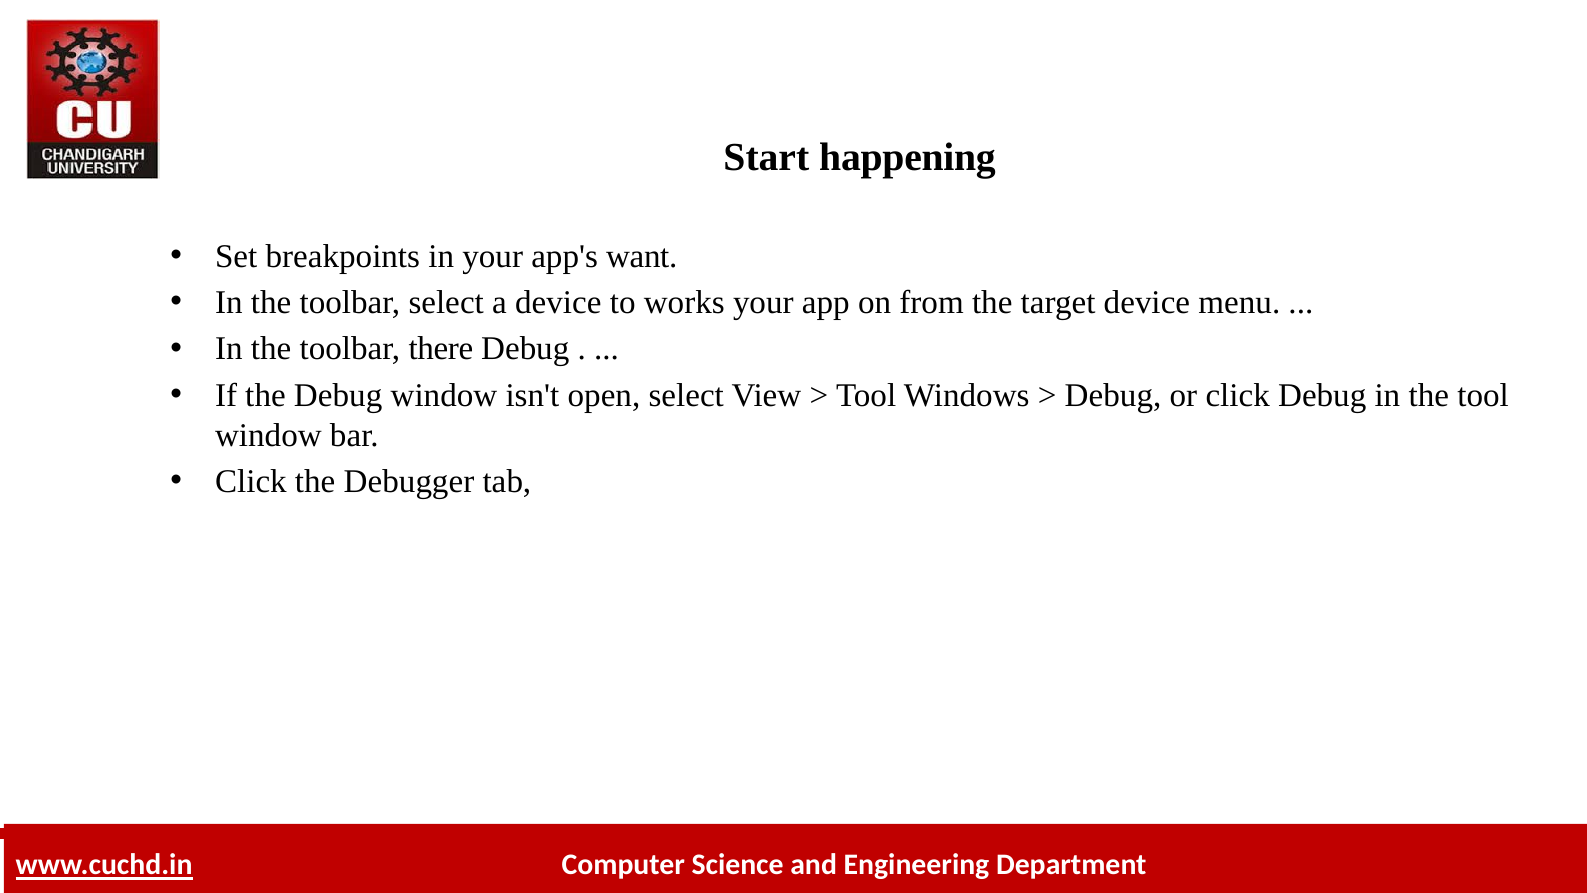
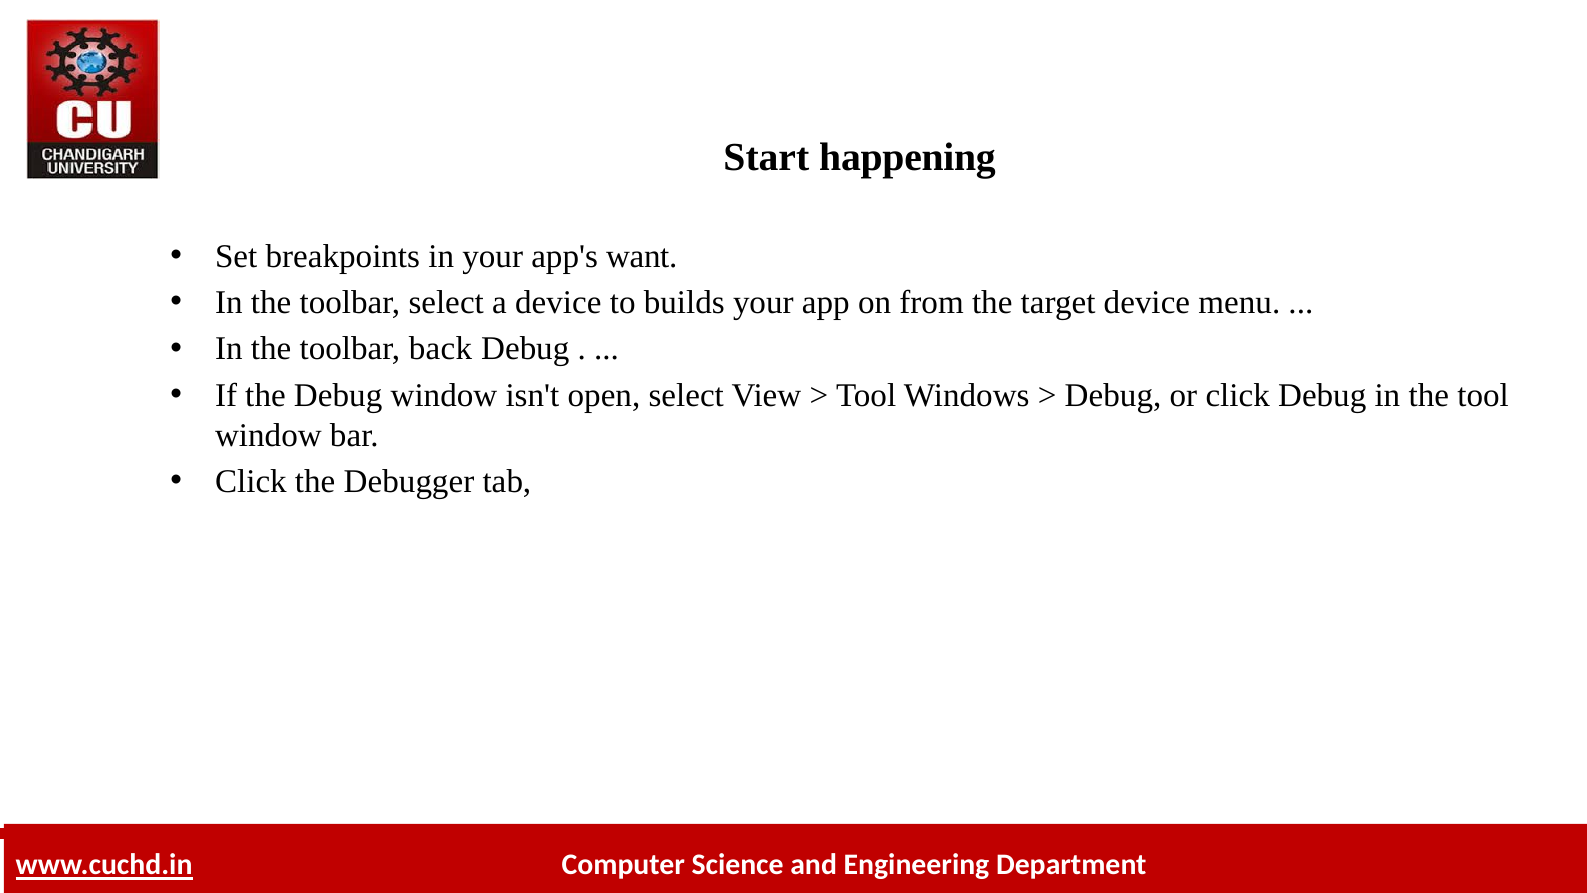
works: works -> builds (684, 303)
there: there -> back (441, 349)
